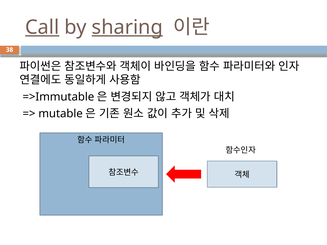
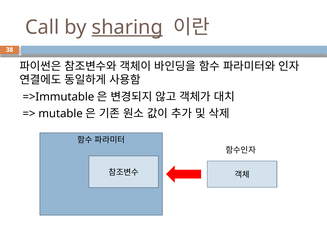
Call underline: present -> none (42, 27)
